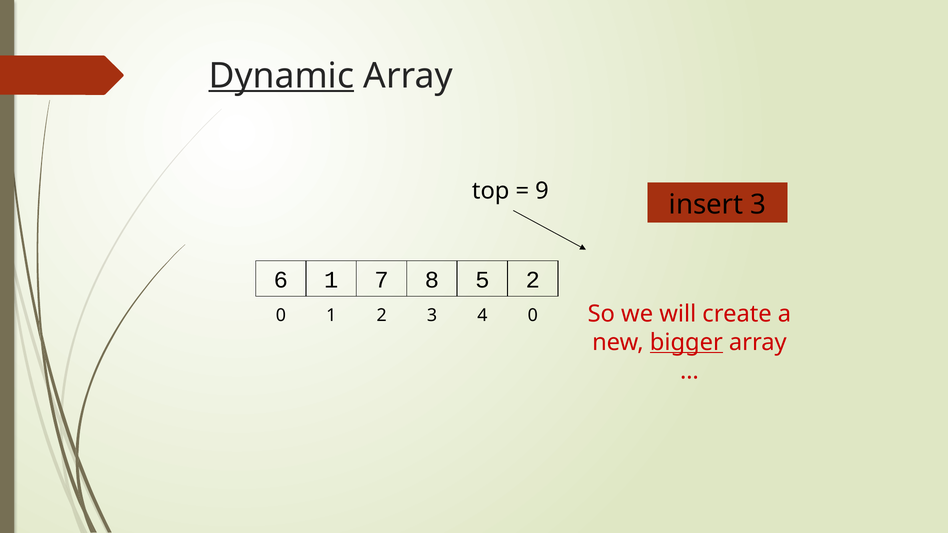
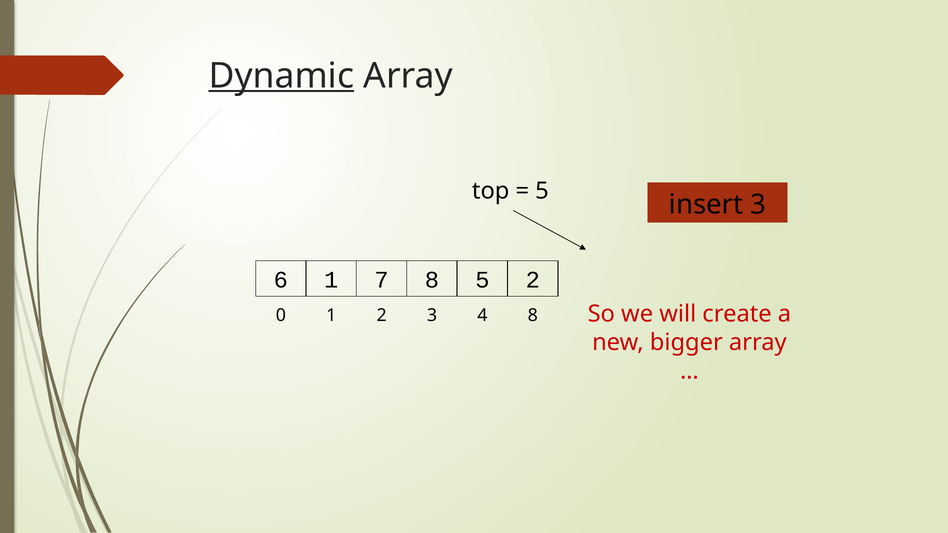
9: 9 -> 5 (542, 191)
4 0: 0 -> 8 (533, 316)
bigger underline: present -> none (686, 342)
